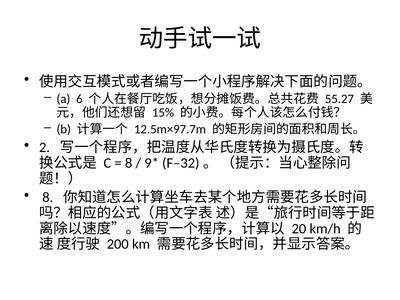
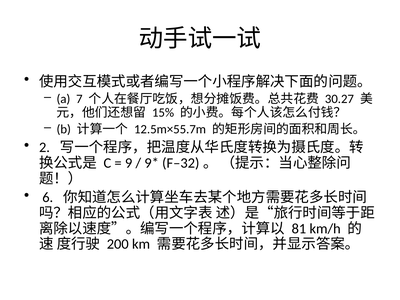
6: 6 -> 7 (79, 99)
55.27: 55.27 -> 30.27 (339, 99)
12.5m×97.7m: 12.5m×97.7m -> 12.5m×55.7m (170, 129)
8: 8 -> 9 (129, 163)
8: 8 -> 6 (48, 197)
20: 20 -> 81 (299, 229)
